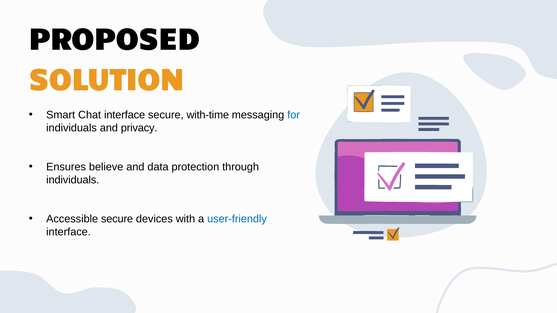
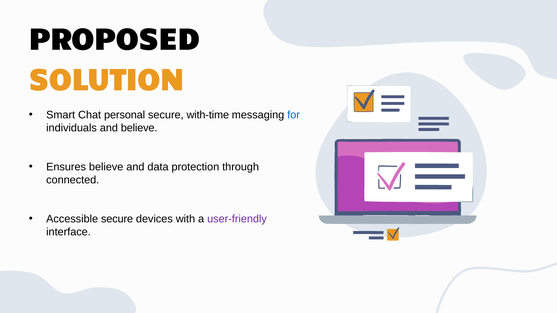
Chat interface: interface -> personal (125, 115)
and privacy: privacy -> believe (139, 128)
individuals: individuals -> connected (73, 180)
user-friendly colour: blue -> purple (237, 219)
